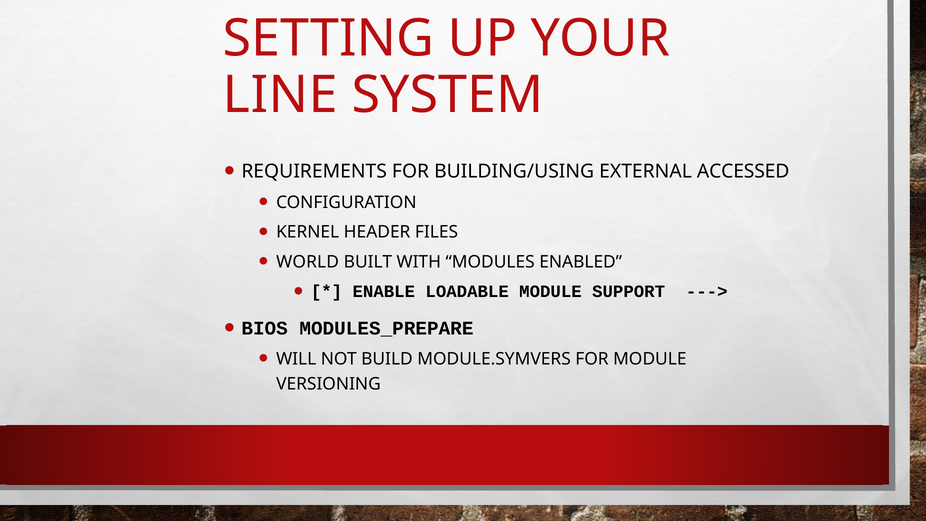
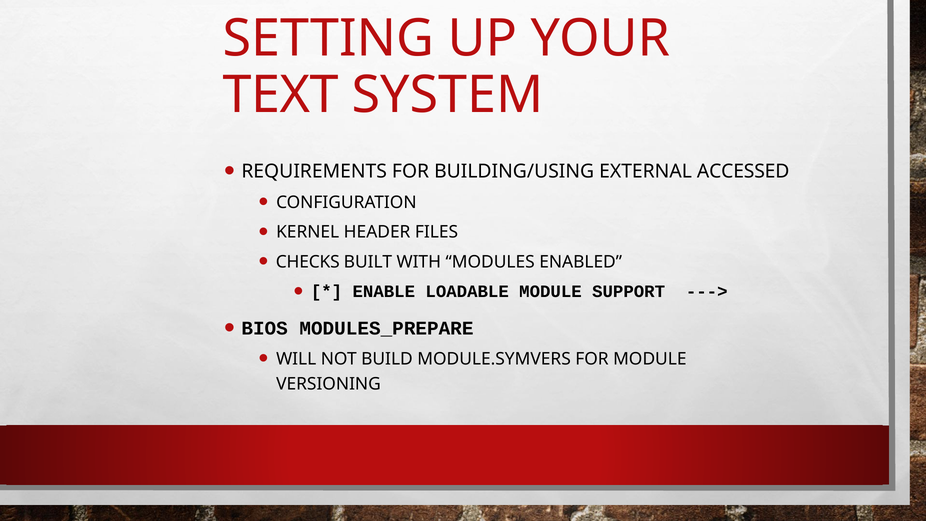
LINE: LINE -> TEXT (281, 95)
WORLD: WORLD -> CHECKS (308, 262)
